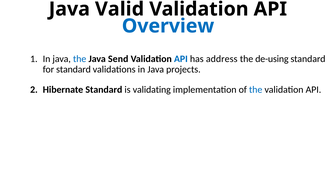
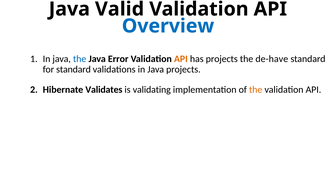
Send: Send -> Error (118, 59)
API colour: blue -> orange (181, 59)
has address: address -> projects (222, 59)
de-using: de-using -> de-have (272, 59)
Hibernate Standard: Standard -> Validates (104, 90)
the colour: blue -> orange (256, 90)
